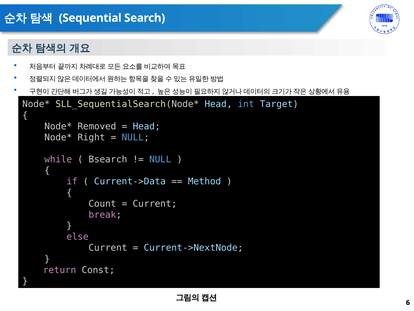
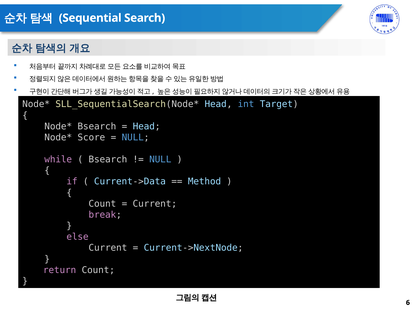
Removed: Removed -> Bsearch (97, 126)
Right: Right -> Score (91, 137)
return Const: Const -> Count (98, 270)
